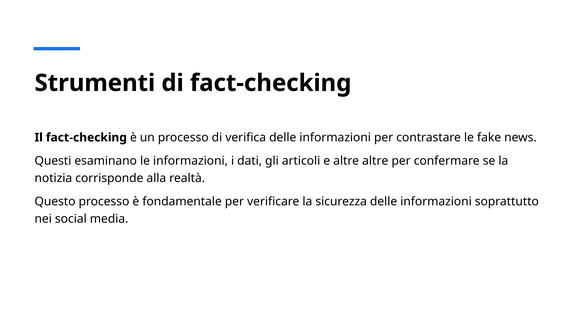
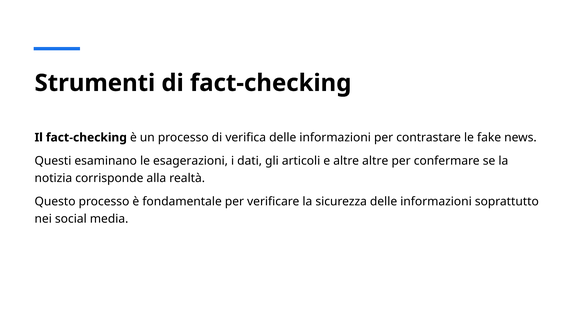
le informazioni: informazioni -> esagerazioni (190, 161)
